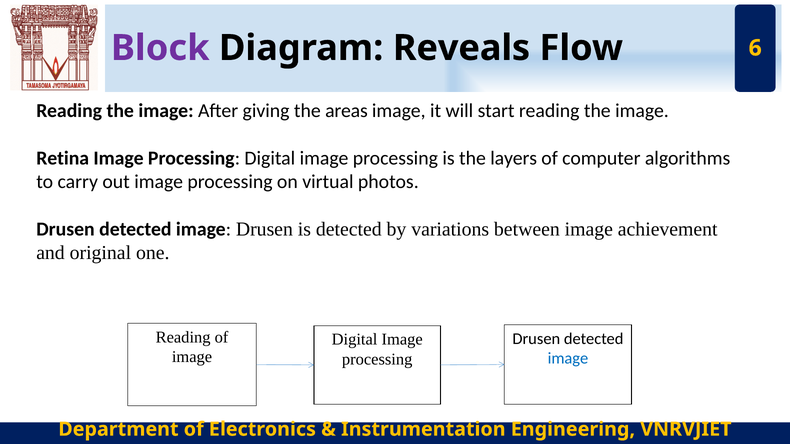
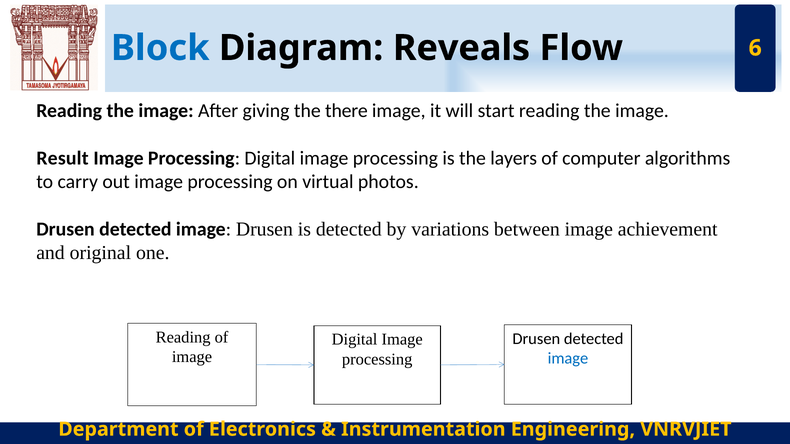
Block colour: purple -> blue (160, 48)
areas: areas -> there (346, 111)
Retina: Retina -> Result (63, 158)
